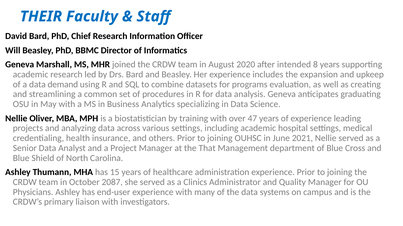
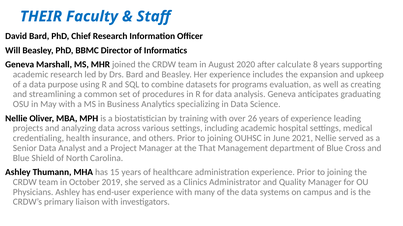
intended: intended -> calculate (294, 65)
demand: demand -> purpose (63, 85)
47: 47 -> 26 (252, 119)
2087: 2087 -> 2019 (112, 183)
